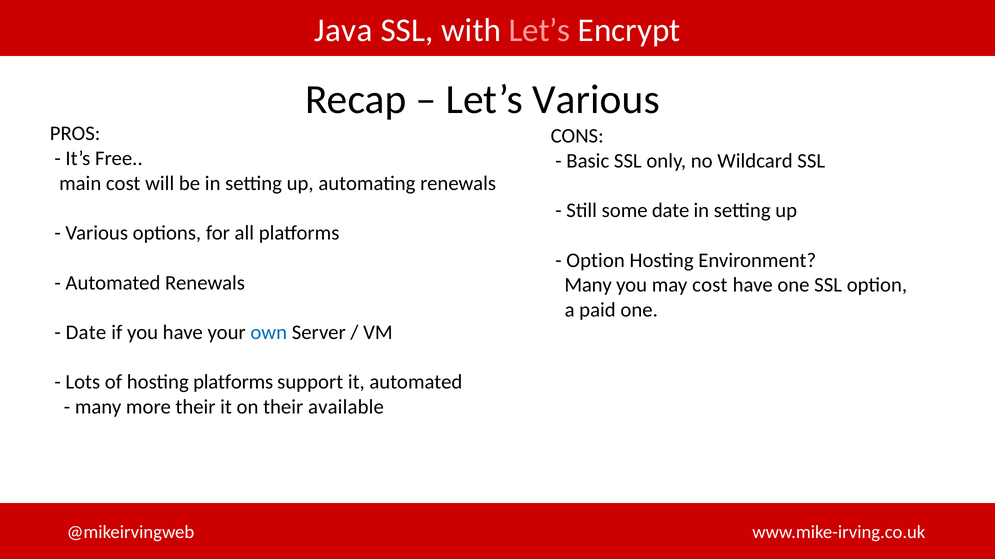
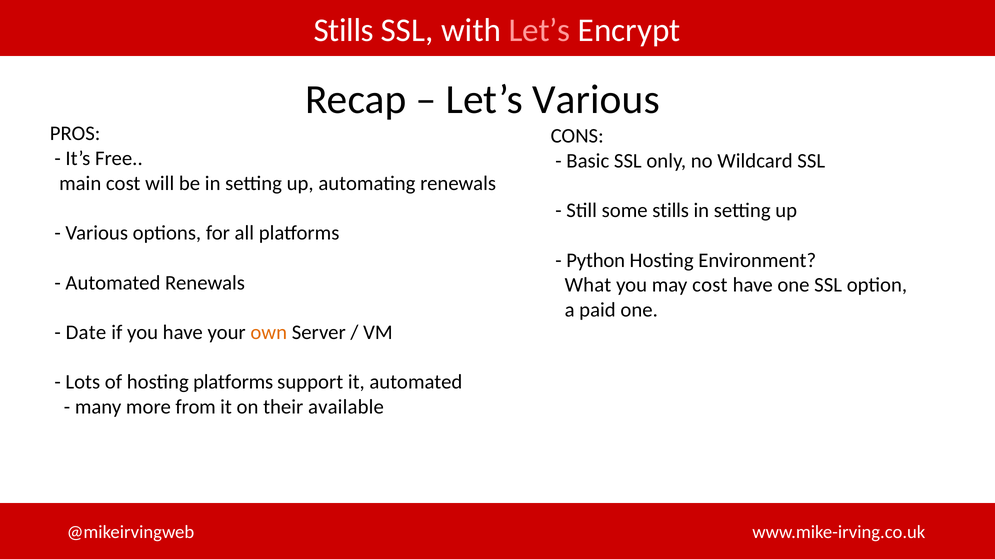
Java: Java -> Stills (344, 30)
some date: date -> stills (671, 211)
Option: Option -> Python (596, 261)
Many: Many -> What (588, 285)
own colour: blue -> orange (269, 333)
more their: their -> from (196, 407)
